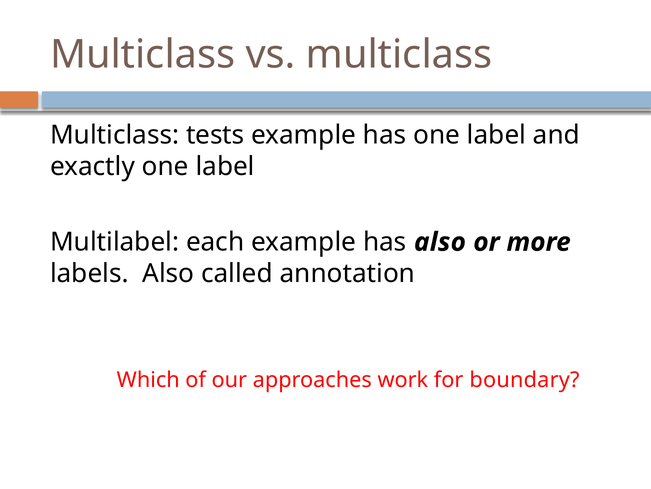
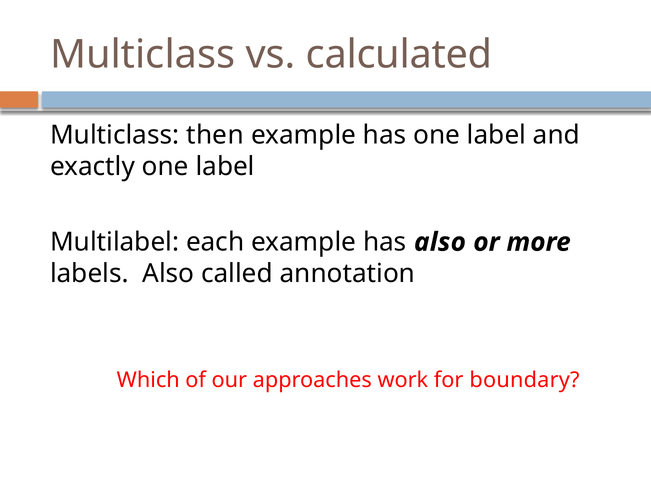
vs multiclass: multiclass -> calculated (399, 54)
tests: tests -> then (215, 135)
